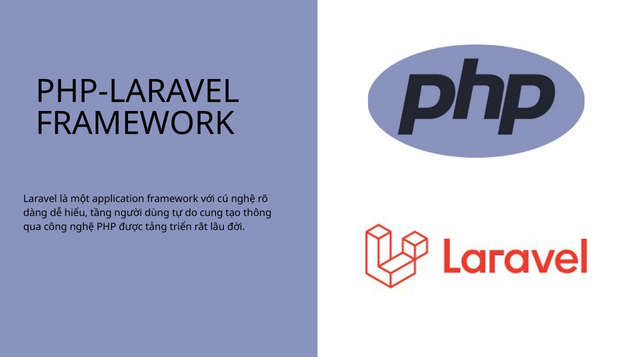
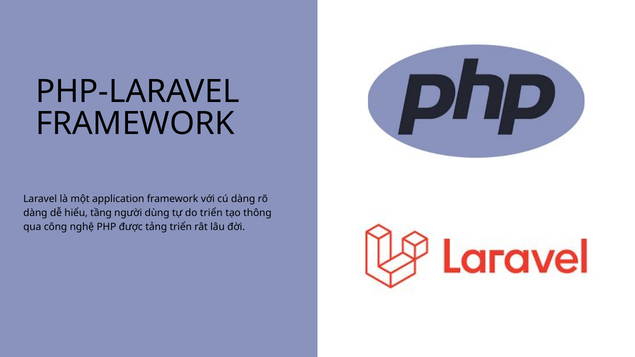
cú nghệ: nghệ -> dàng (243, 199)
do cung: cung -> triển (211, 213)
